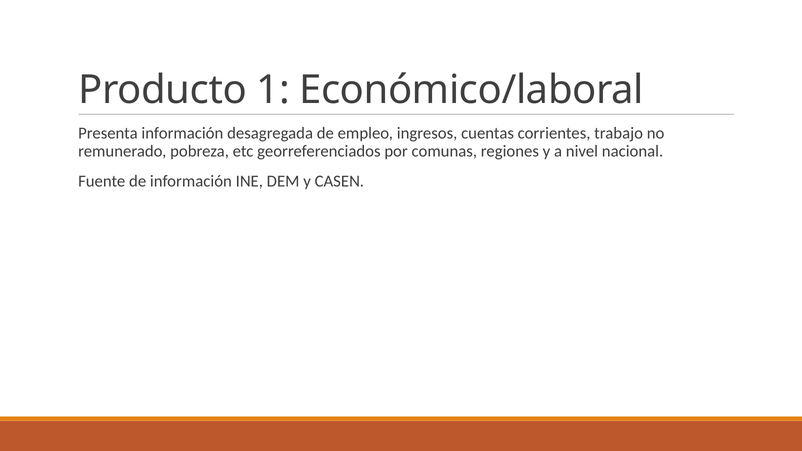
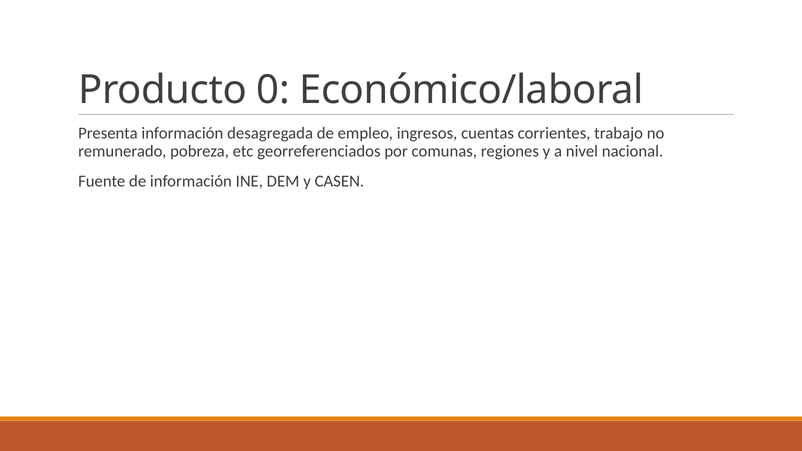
1: 1 -> 0 (273, 90)
